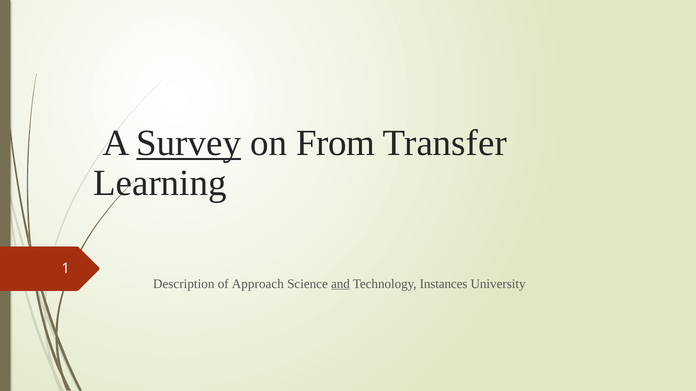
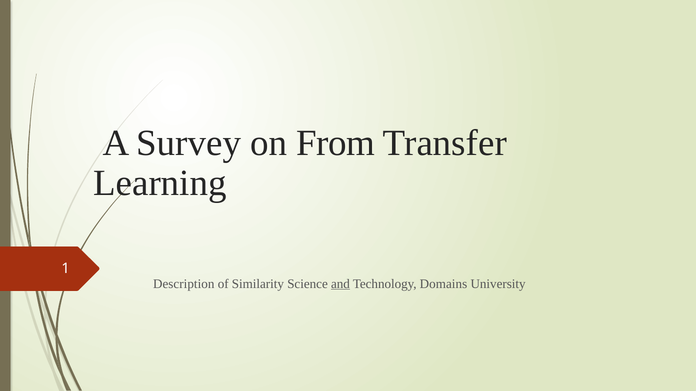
Survey underline: present -> none (189, 143)
Approach: Approach -> Similarity (258, 284)
Instances: Instances -> Domains (443, 284)
